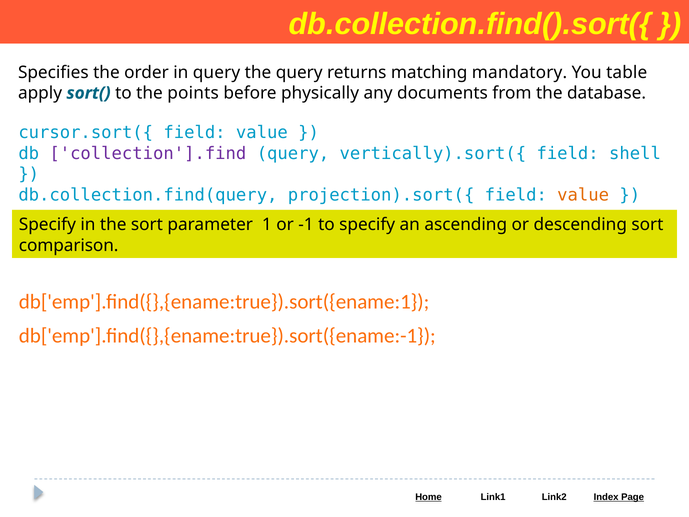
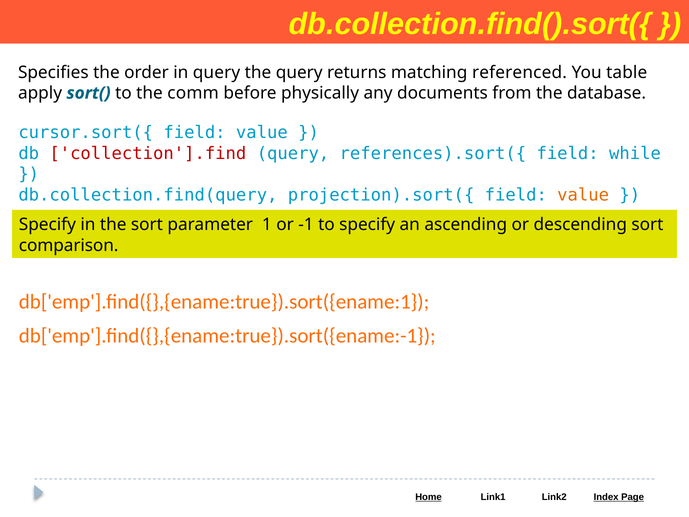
mandatory: mandatory -> referenced (519, 72)
points: points -> comm (193, 93)
collection'].find colour: purple -> red (148, 153)
vertically).sort({: vertically).sort({ -> references).sort({ (433, 153)
shell: shell -> while (635, 153)
